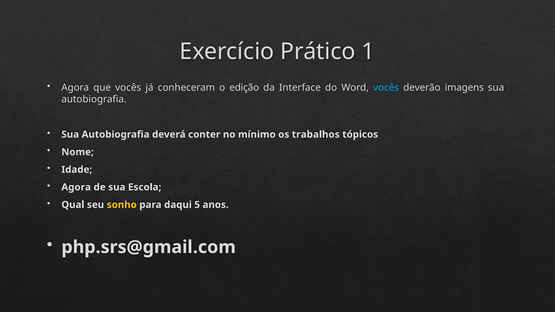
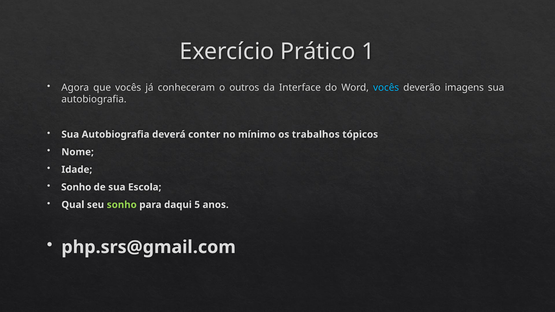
edição: edição -> outros (244, 88)
Agora: Agora -> Sonho (76, 187)
sonho colour: yellow -> light green (122, 205)
